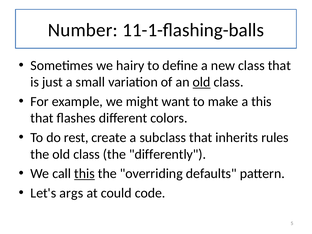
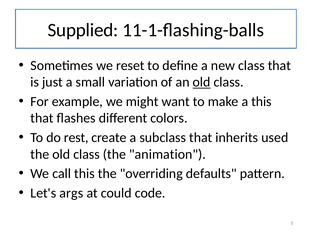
Number: Number -> Supplied (83, 30)
hairy: hairy -> reset (130, 65)
rules: rules -> used (275, 138)
differently: differently -> animation (168, 154)
this underline: present -> none (84, 174)
